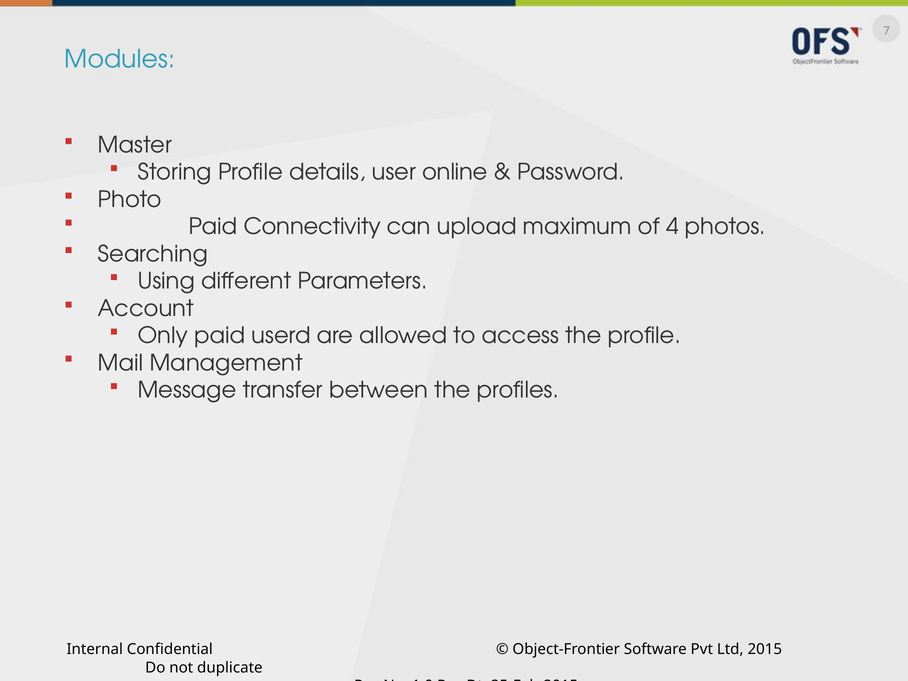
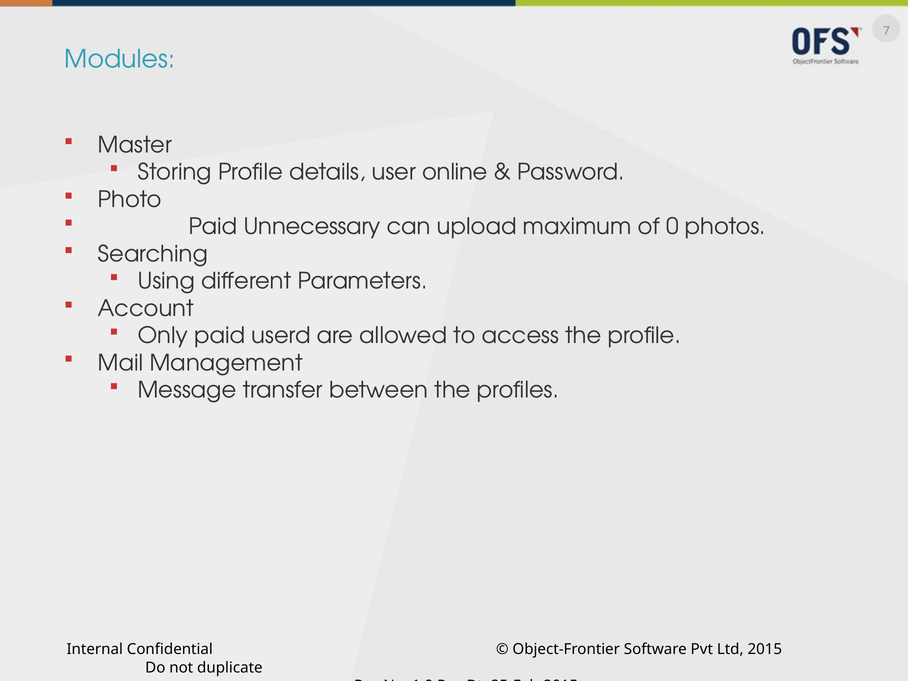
Connectivity: Connectivity -> Unnecessary (312, 227)
4: 4 -> 0 (672, 227)
